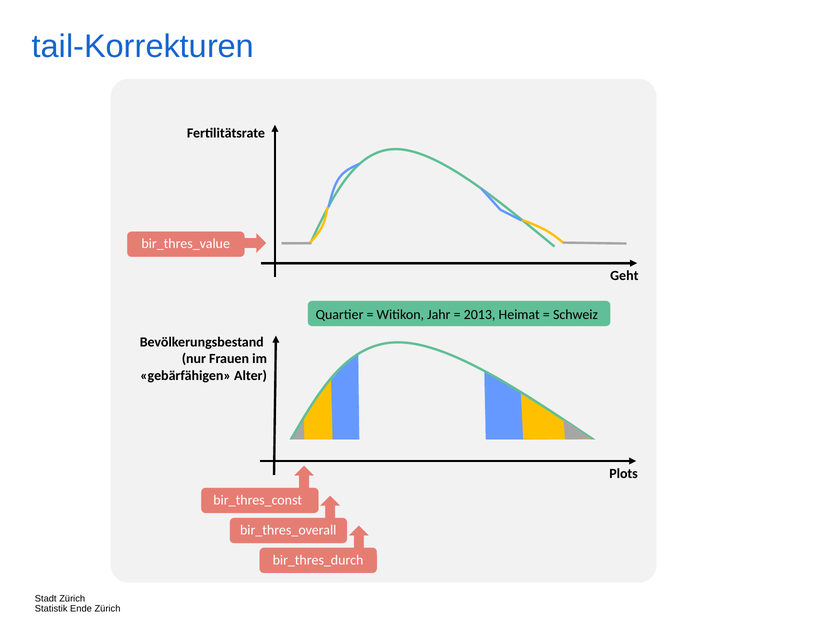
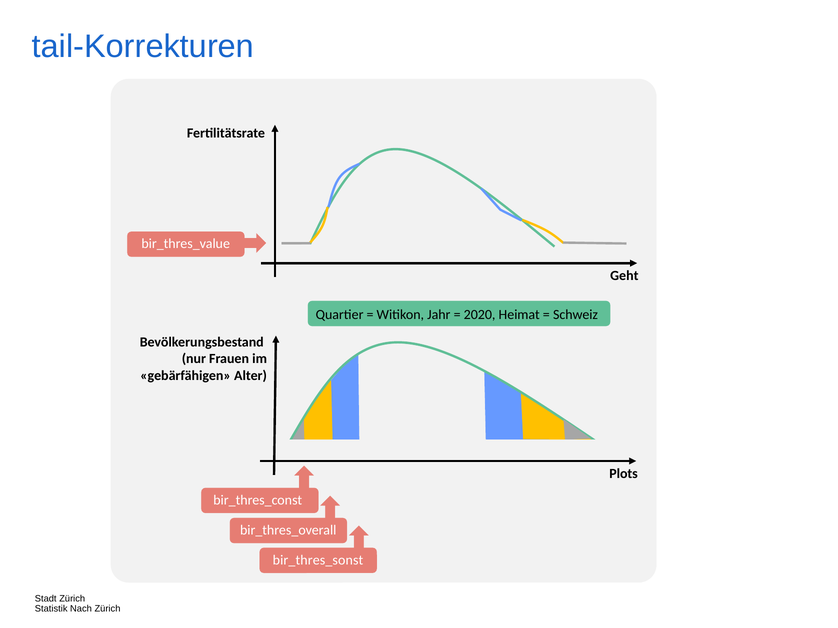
2013: 2013 -> 2020 (480, 315)
bir_thres_durch: bir_thres_durch -> bir_thres_sonst (318, 560)
Ende: Ende -> Nach (81, 609)
